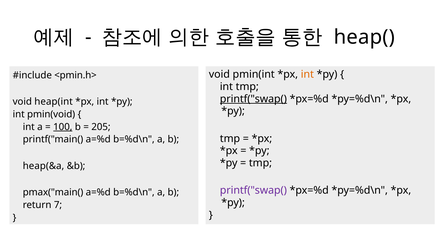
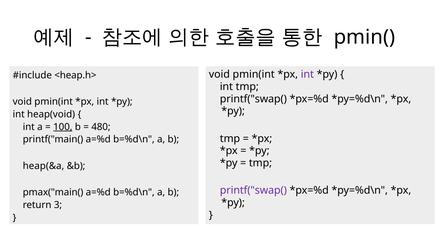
heap(: heap( -> pmin( (364, 37)
int colour: orange -> purple (307, 74)
<pmin.h>: <pmin.h> -> <heap.h> (75, 75)
printf("swap( underline: present -> none (253, 99)
heap(int: heap(int -> pmin(int (54, 102)
pmin(void: pmin(void -> heap(void (51, 114)
205: 205 -> 480 (101, 127)
7: 7 -> 3 (58, 205)
